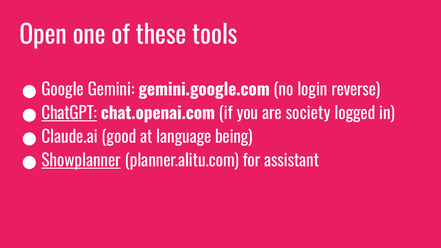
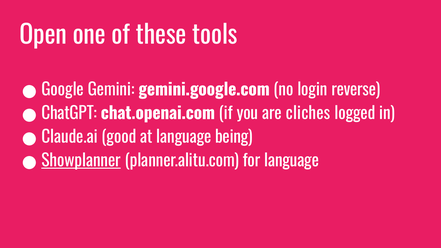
ChatGPT underline: present -> none (69, 113)
society: society -> cliches (308, 113)
for assistant: assistant -> language (292, 161)
